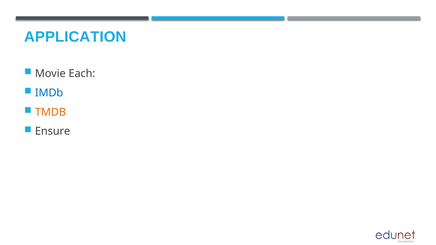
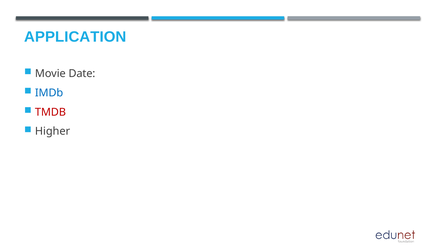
Each: Each -> Date (82, 74)
TMDB colour: orange -> red (50, 112)
Ensure: Ensure -> Higher (53, 132)
